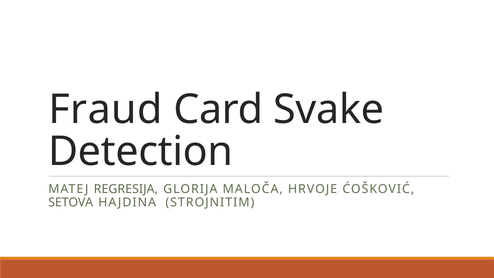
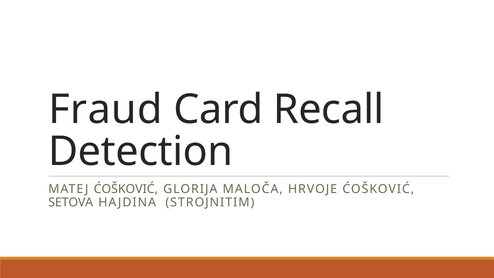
Svake: Svake -> Recall (329, 109)
MATEJ REGRESIJA: REGRESIJA -> ĆOŠKOVIĆ (126, 189)
